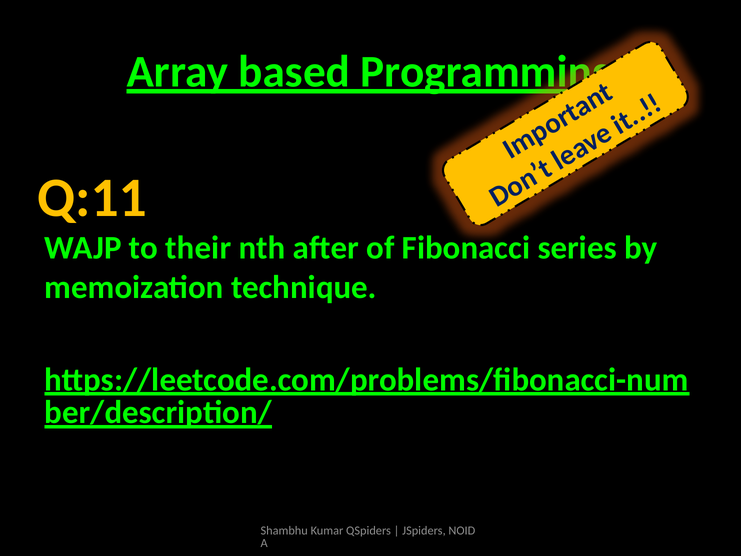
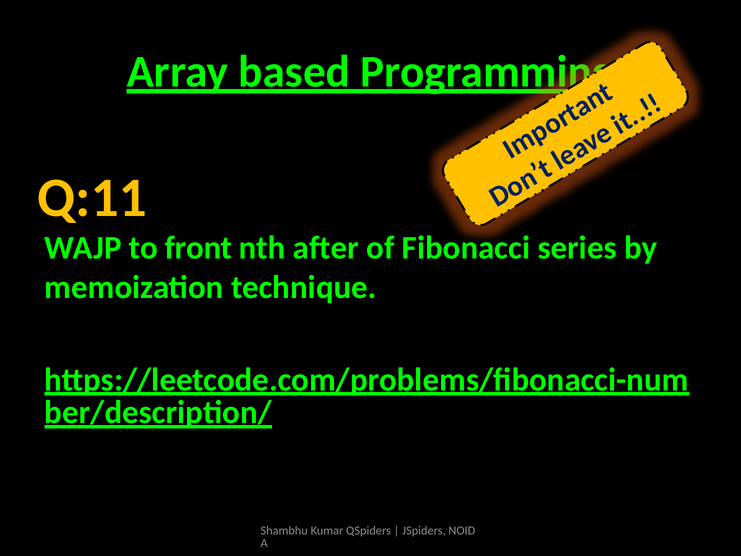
their: their -> front (199, 248)
